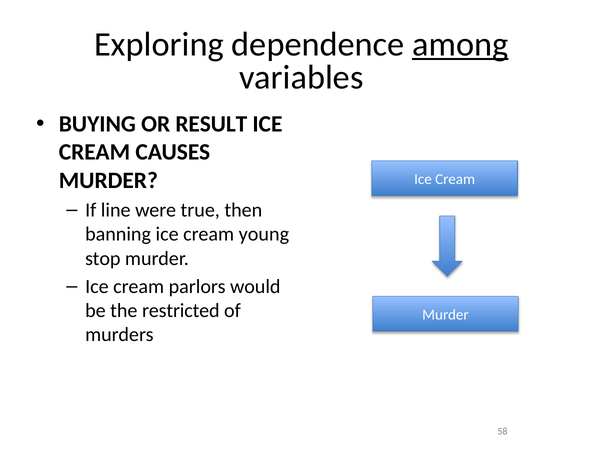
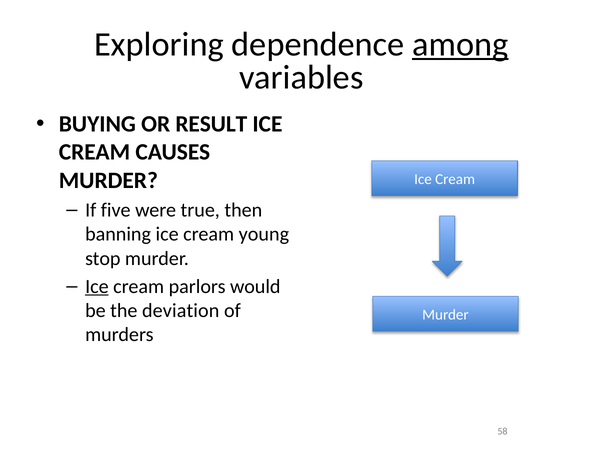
line: line -> five (116, 210)
Ice underline: none -> present (97, 287)
restricted: restricted -> deviation (181, 311)
